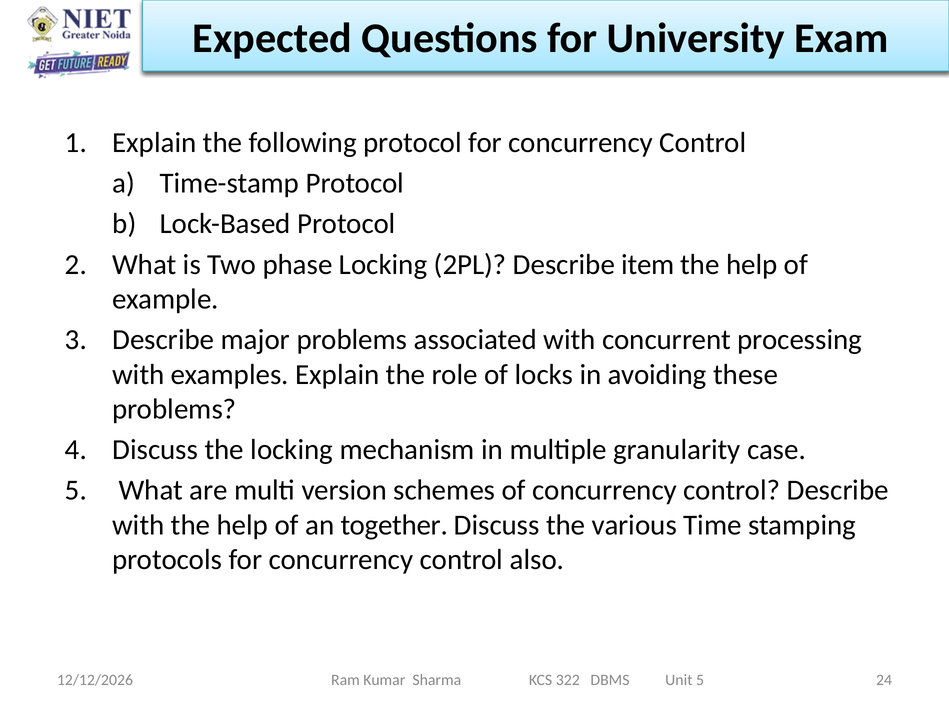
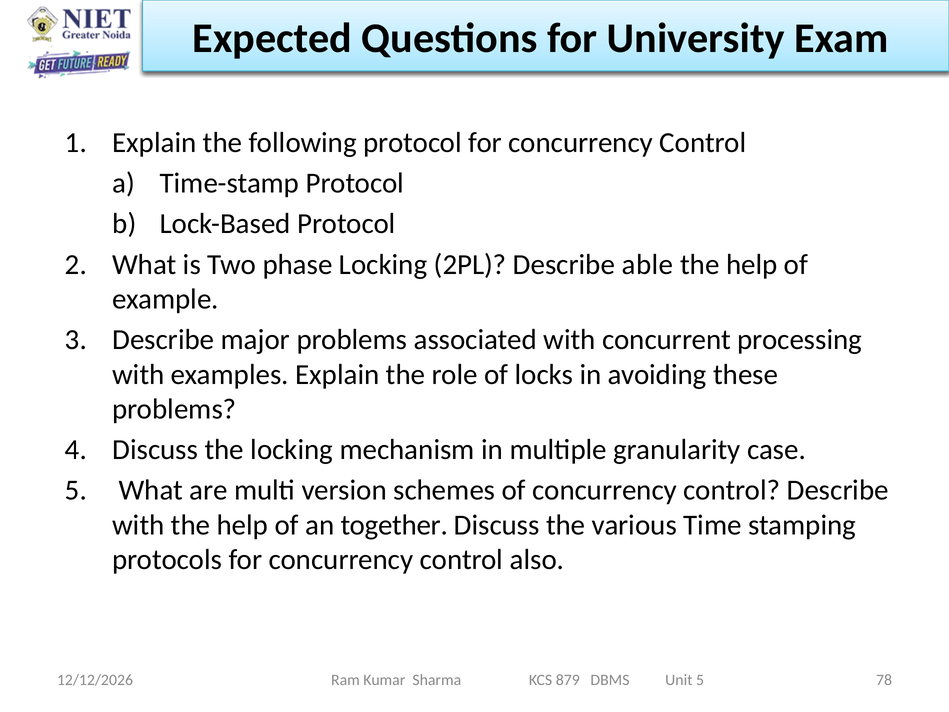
item: item -> able (647, 264)
322: 322 -> 879 (568, 680)
24: 24 -> 78 (884, 680)
